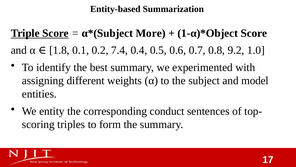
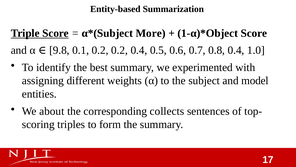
1.8: 1.8 -> 9.8 (59, 50)
0.2 7.4: 7.4 -> 0.2 (120, 50)
0.8 9.2: 9.2 -> 0.4 (236, 50)
entity: entity -> about (52, 111)
conduct: conduct -> collects (167, 111)
